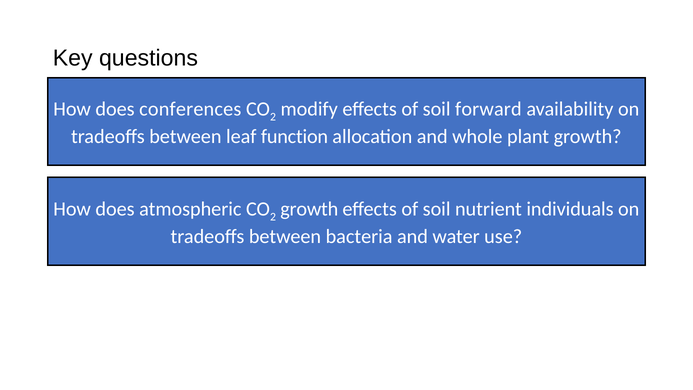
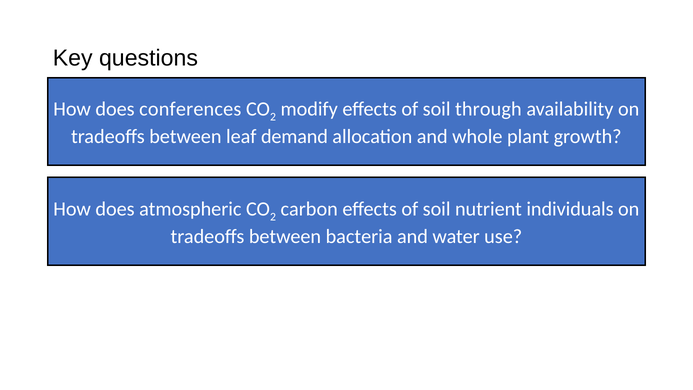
forward: forward -> through (488, 109)
function: function -> demand (294, 137)
growth: growth -> carbon (309, 209)
